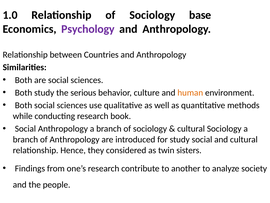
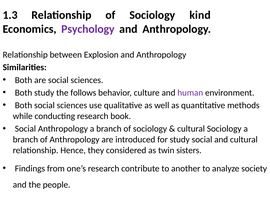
1.0: 1.0 -> 1.3 (10, 15)
base: base -> kind (200, 15)
Countries: Countries -> Explosion (101, 55)
serious: serious -> follows (83, 92)
human colour: orange -> purple (190, 92)
